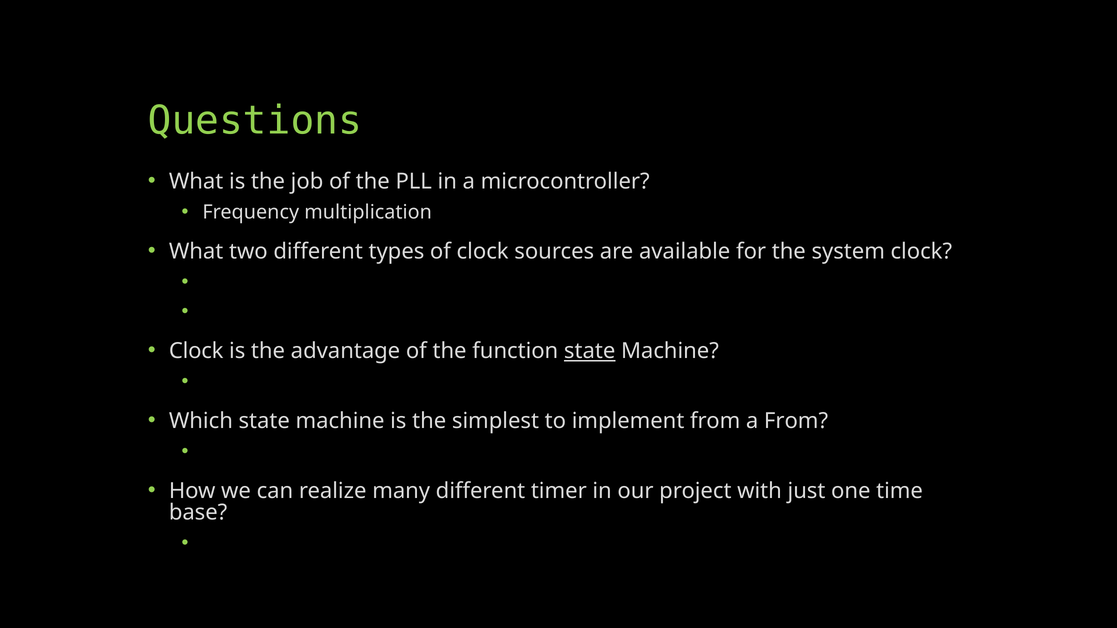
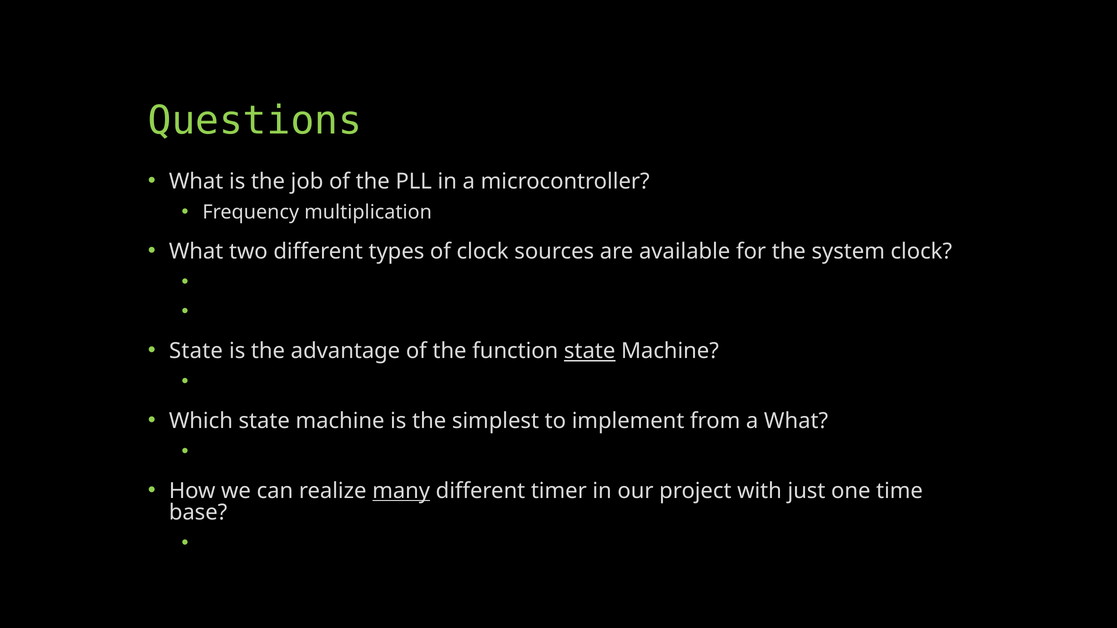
Clock: Clock -> State (196, 351)
a From: From -> What (796, 421)
many underline: none -> present (401, 491)
